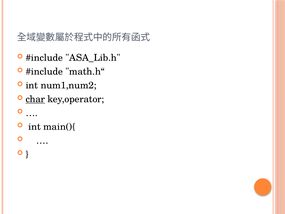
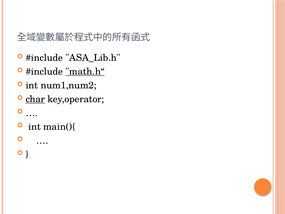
math.h“ underline: none -> present (85, 71)
